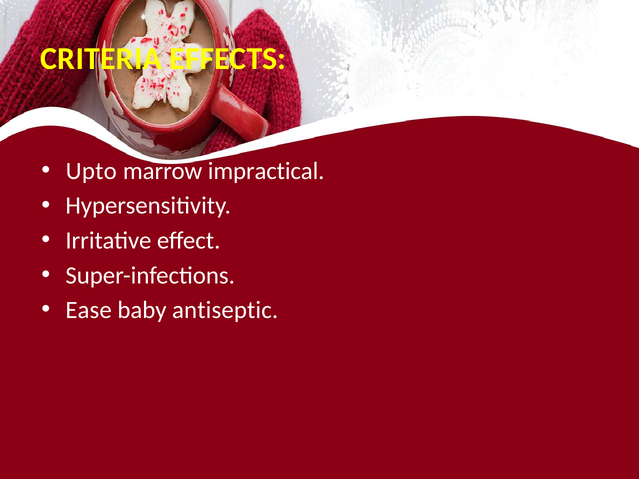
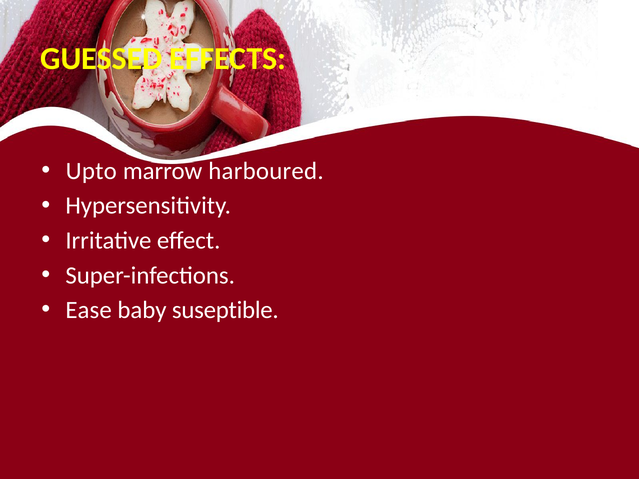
CRITERIA: CRITERIA -> GUESSED (101, 59)
impractical: impractical -> harboured (266, 171)
antiseptic: antiseptic -> suseptible (225, 310)
